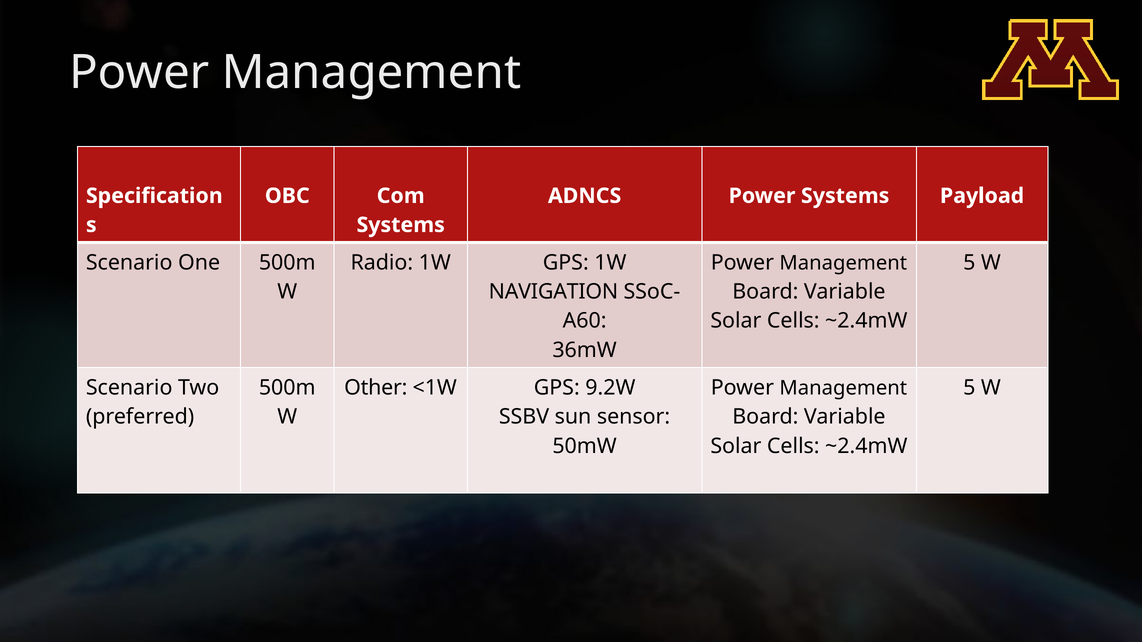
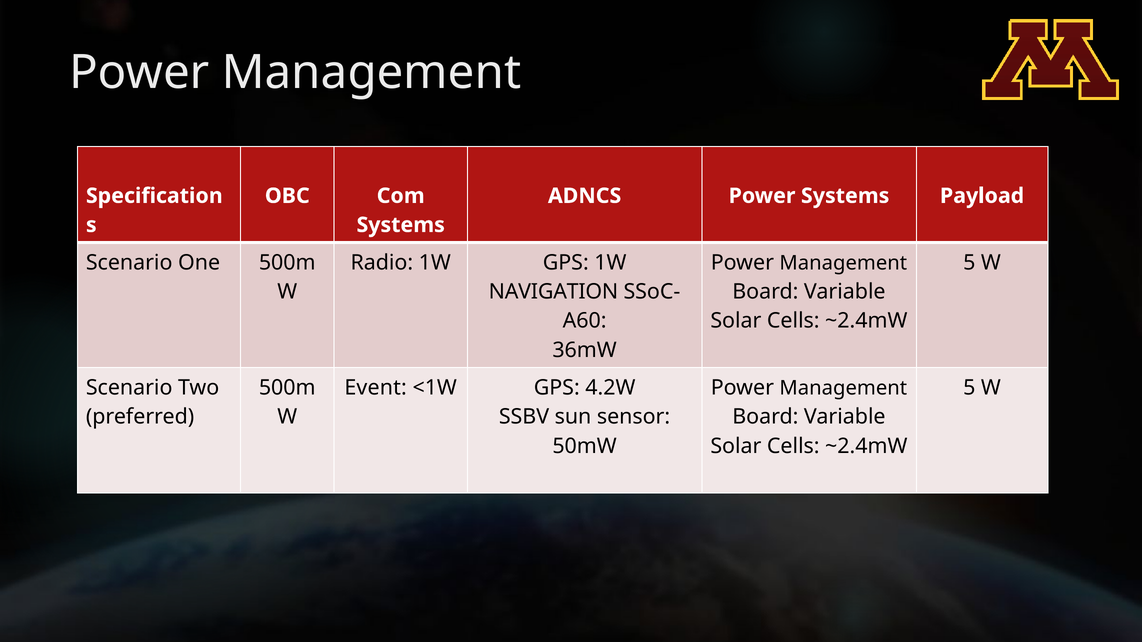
Other: Other -> Event (376, 388)
9.2W: 9.2W -> 4.2W (610, 388)
